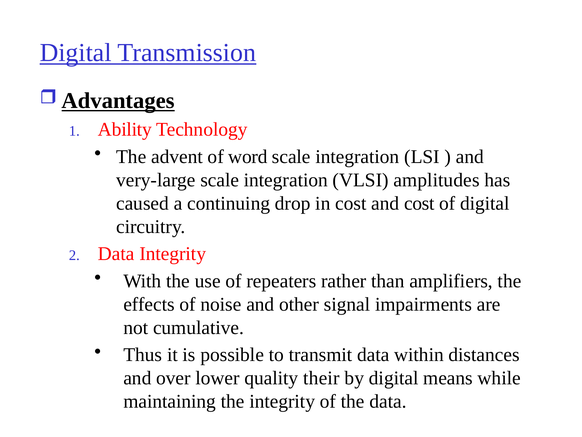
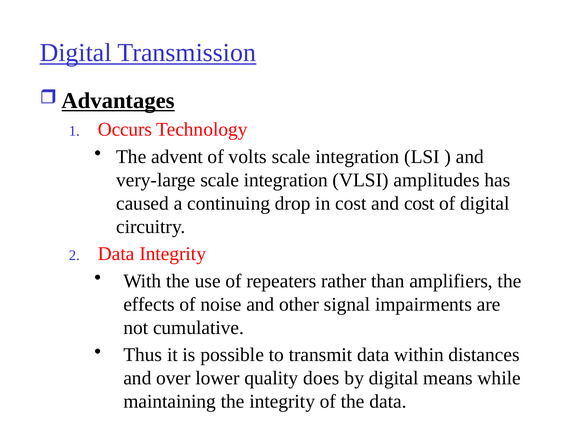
Ability: Ability -> Occurs (125, 129)
word: word -> volts (248, 157)
their: their -> does (321, 378)
